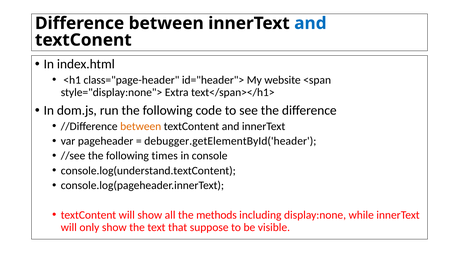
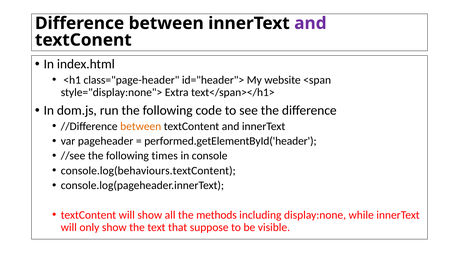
and colour: blue -> purple (310, 23)
debugger.getElementById('header: debugger.getElementById('header -> performed.getElementById('header (230, 141)
console.log(understand.textContent: console.log(understand.textContent -> console.log(behaviours.textContent (148, 171)
